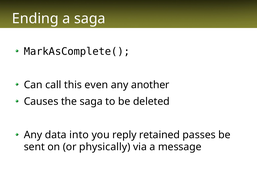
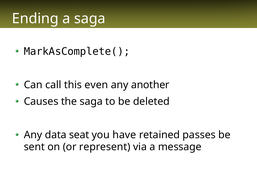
into: into -> seat (79, 135)
reply: reply -> have (124, 135)
physically: physically -> represent (105, 147)
